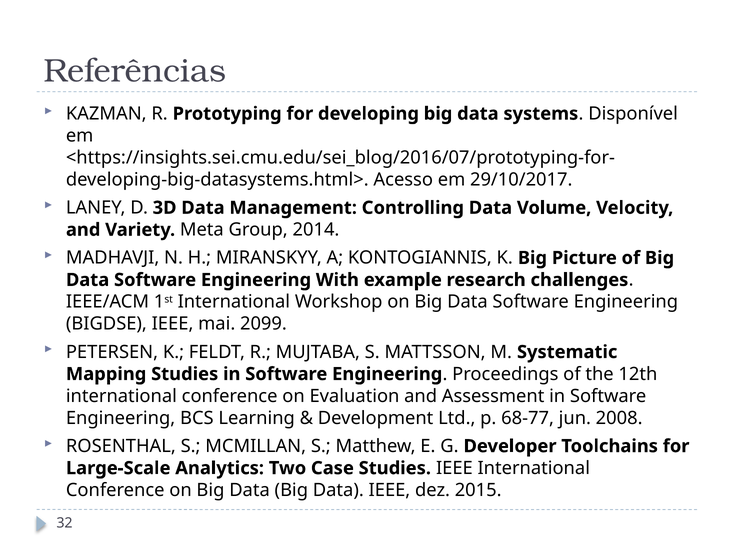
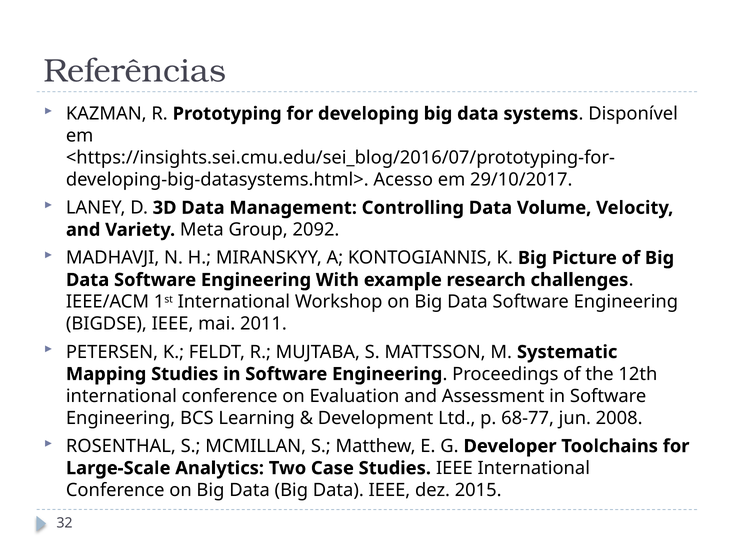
2014: 2014 -> 2092 (316, 230)
2099: 2099 -> 2011 (263, 324)
